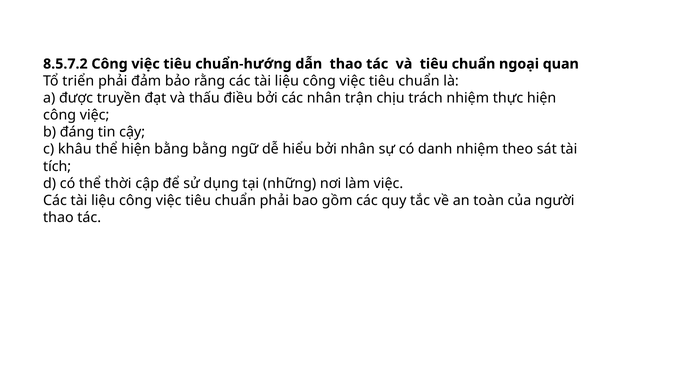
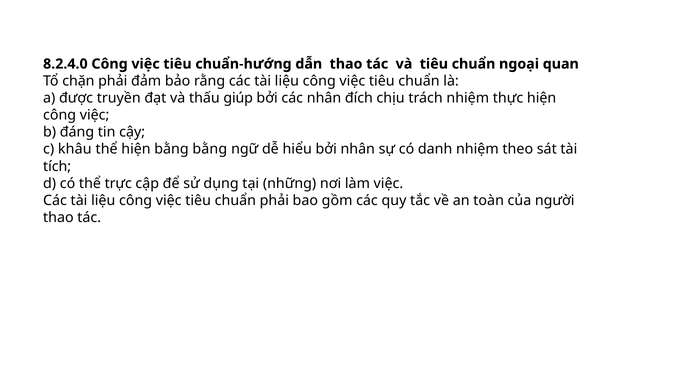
8.5.7.2: 8.5.7.2 -> 8.2.4.0 (65, 64)
triển: triển -> chặn (78, 81)
điều: điều -> giúp (238, 98)
trận: trận -> đích (359, 98)
thời: thời -> trực (118, 184)
